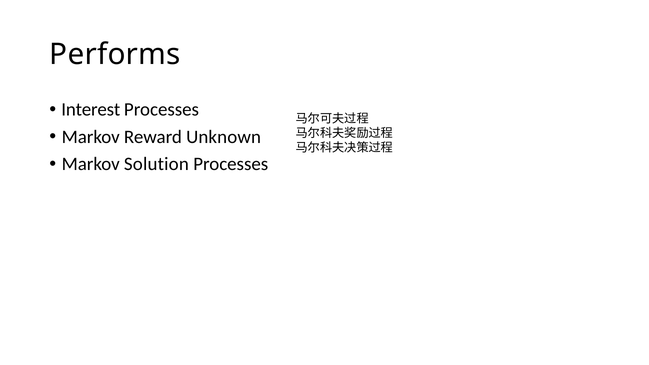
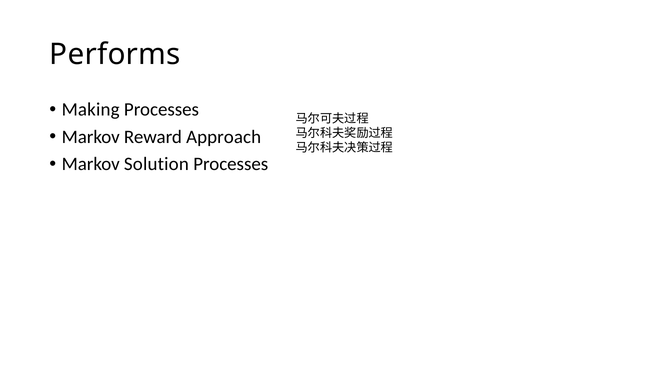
Interest: Interest -> Making (91, 110)
Unknown: Unknown -> Approach (224, 137)
